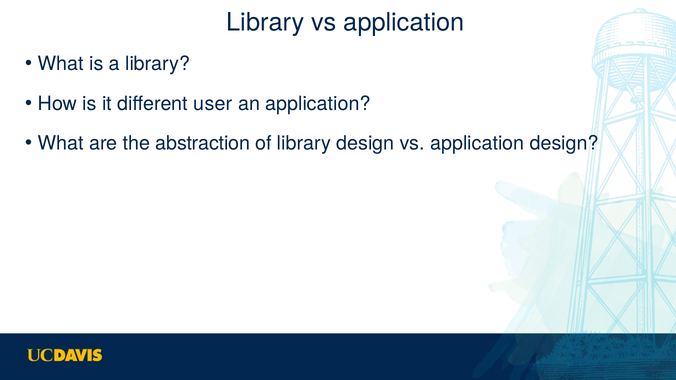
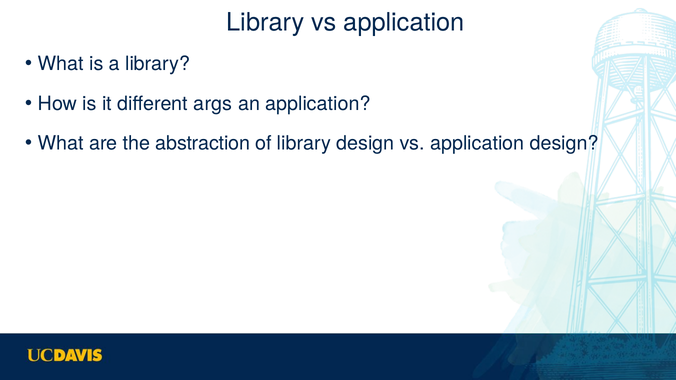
user: user -> args (213, 104)
